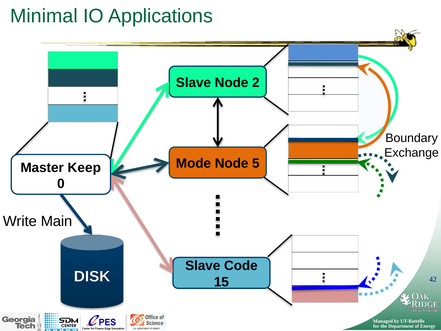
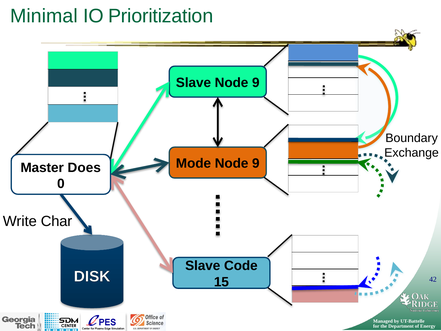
Applications: Applications -> Prioritization (161, 16)
Slave Node 2: 2 -> 9 (256, 83)
5: 5 -> 9 (256, 163)
Keep: Keep -> Does (84, 167)
Main: Main -> Char (57, 221)
